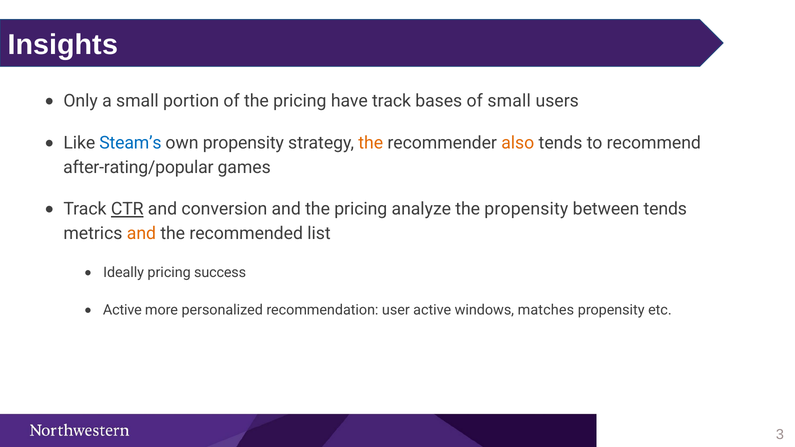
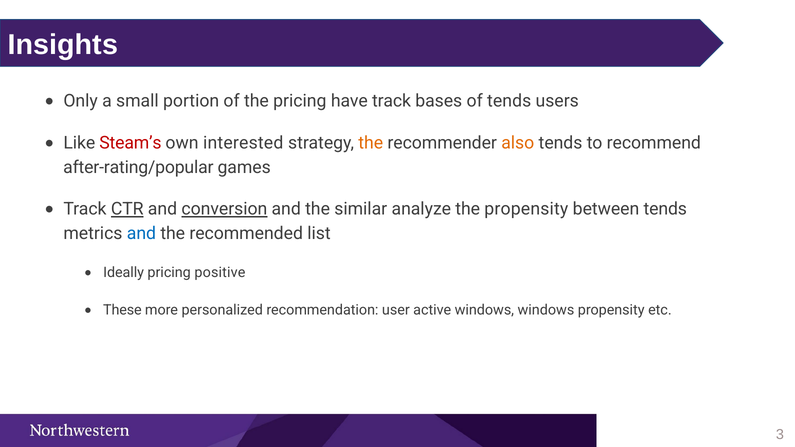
of small: small -> tends (509, 101)
Steam’s colour: blue -> red (130, 143)
own propensity: propensity -> interested (243, 143)
conversion underline: none -> present (224, 209)
and the pricing: pricing -> similar (361, 209)
and colour: orange -> blue (141, 234)
success: success -> positive (220, 273)
Active: Active -> These (122, 310)
windows matches: matches -> windows (546, 310)
